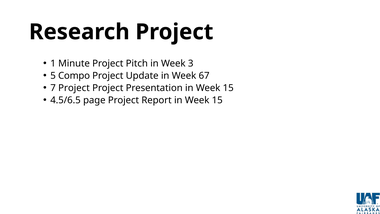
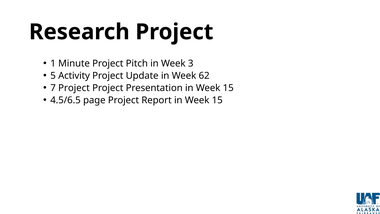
Compo: Compo -> Activity (74, 76)
67: 67 -> 62 (204, 76)
